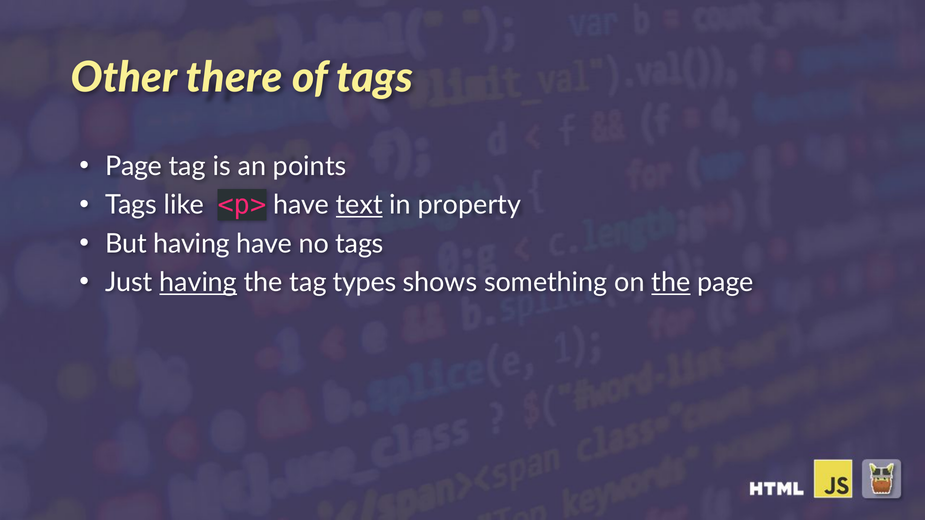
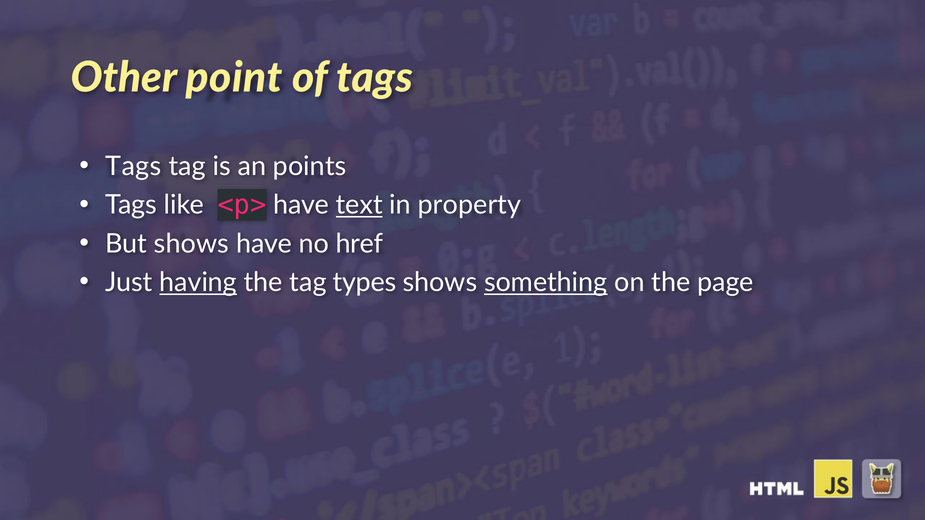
there: there -> point (234, 78)
Page: Page -> Tags (133, 166)
But having: having -> shows (191, 244)
no tags: tags -> href (359, 244)
something underline: none -> present (546, 283)
the underline: present -> none (671, 283)
